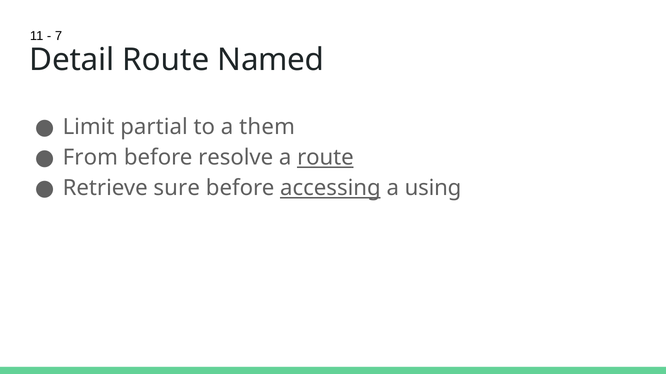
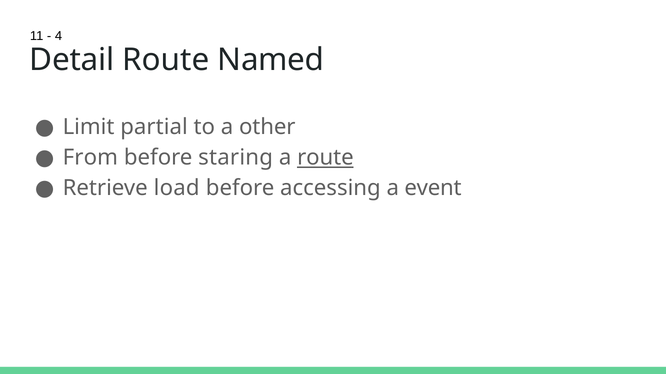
7: 7 -> 4 (59, 36)
them: them -> other (267, 127)
resolve: resolve -> staring (236, 158)
sure: sure -> load (177, 188)
accessing underline: present -> none (330, 188)
using: using -> event (433, 188)
